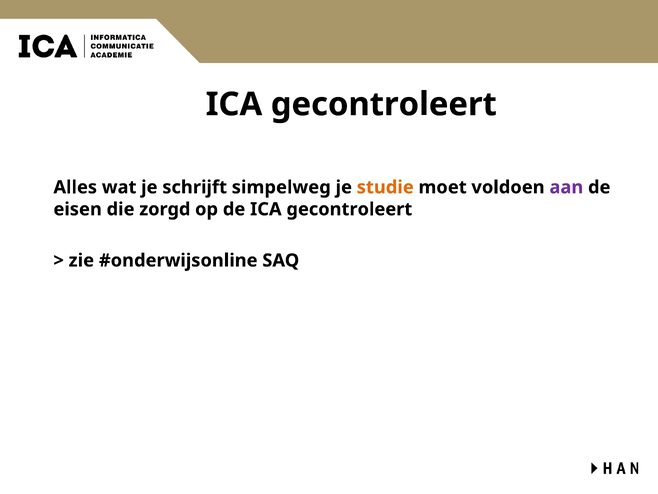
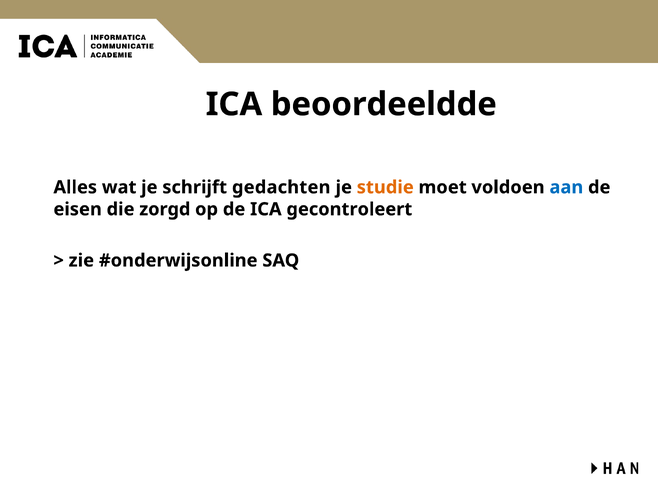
gecontroleert: gecontroleert -> beoordeeldde (384, 104)
simpelweg: simpelweg -> gedachten (281, 187)
aan colour: purple -> blue (566, 187)
